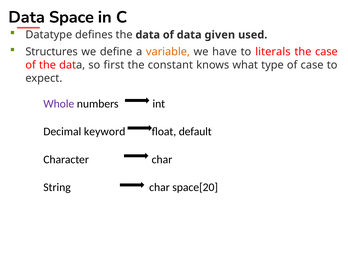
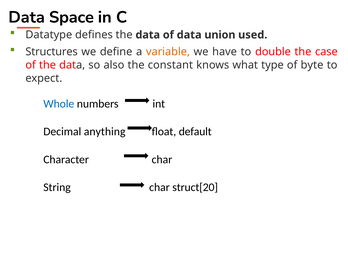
given: given -> union (220, 35)
literals: literals -> double (273, 52)
first: first -> also (114, 65)
of case: case -> byte (312, 65)
Whole colour: purple -> blue (59, 104)
keyword: keyword -> anything (105, 132)
space[20: space[20 -> struct[20 (195, 187)
